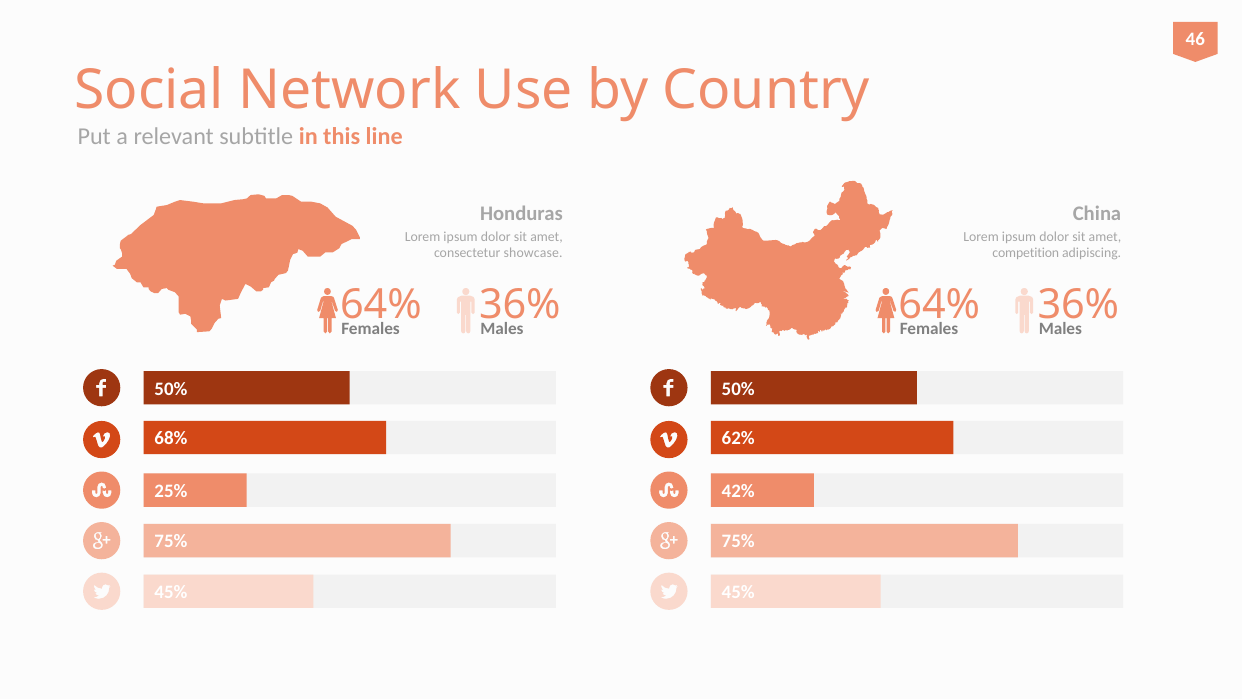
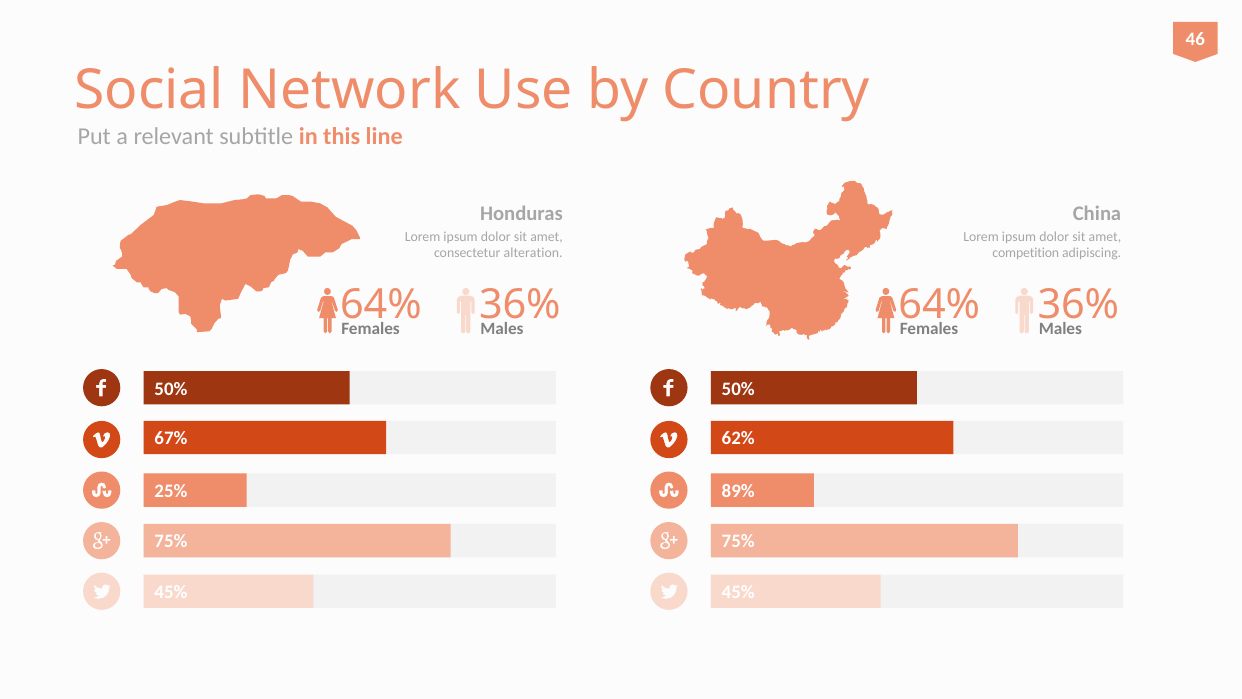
showcase: showcase -> alteration (533, 253)
68%: 68% -> 67% (171, 438)
42%: 42% -> 89% (738, 491)
